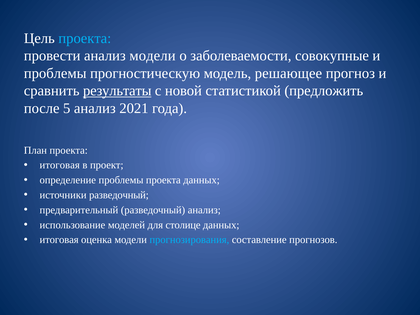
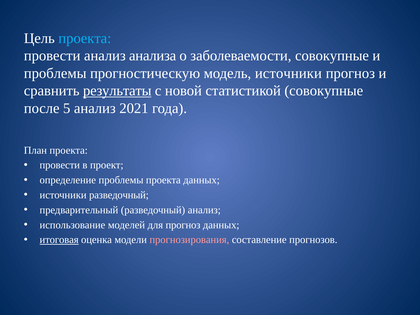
анализ модели: модели -> анализа (153, 56)
модель решающее: решающее -> источники (288, 73)
статистикой предложить: предложить -> совокупные (324, 91)
итоговая: итоговая -> провести (60, 165)
для столице: столице -> прогноз (183, 225)
итоговая underline: none -> present (59, 240)
прогнозирования colour: light blue -> pink (189, 240)
